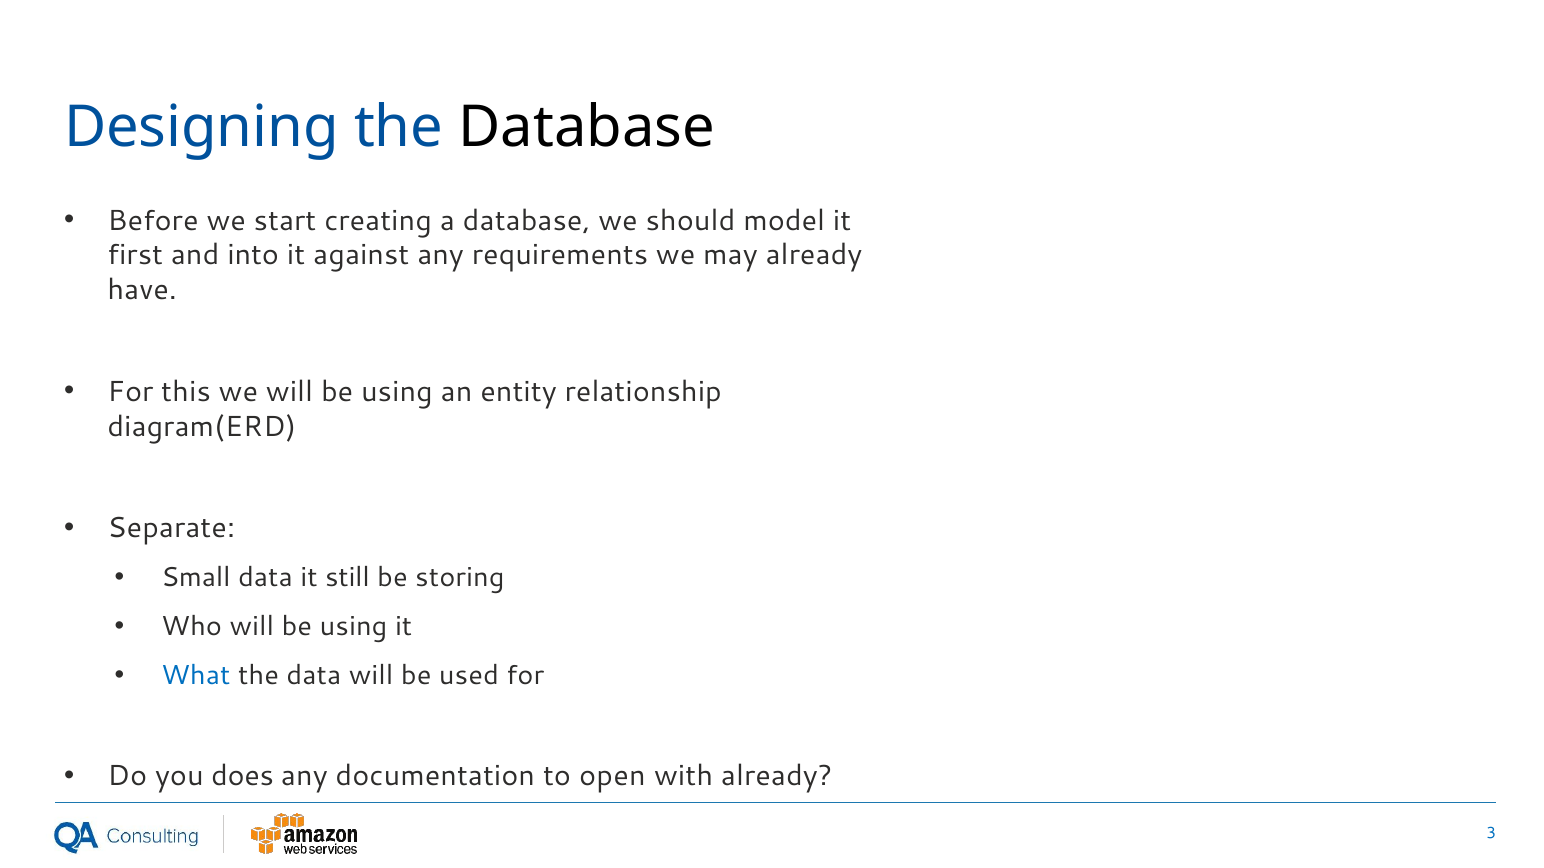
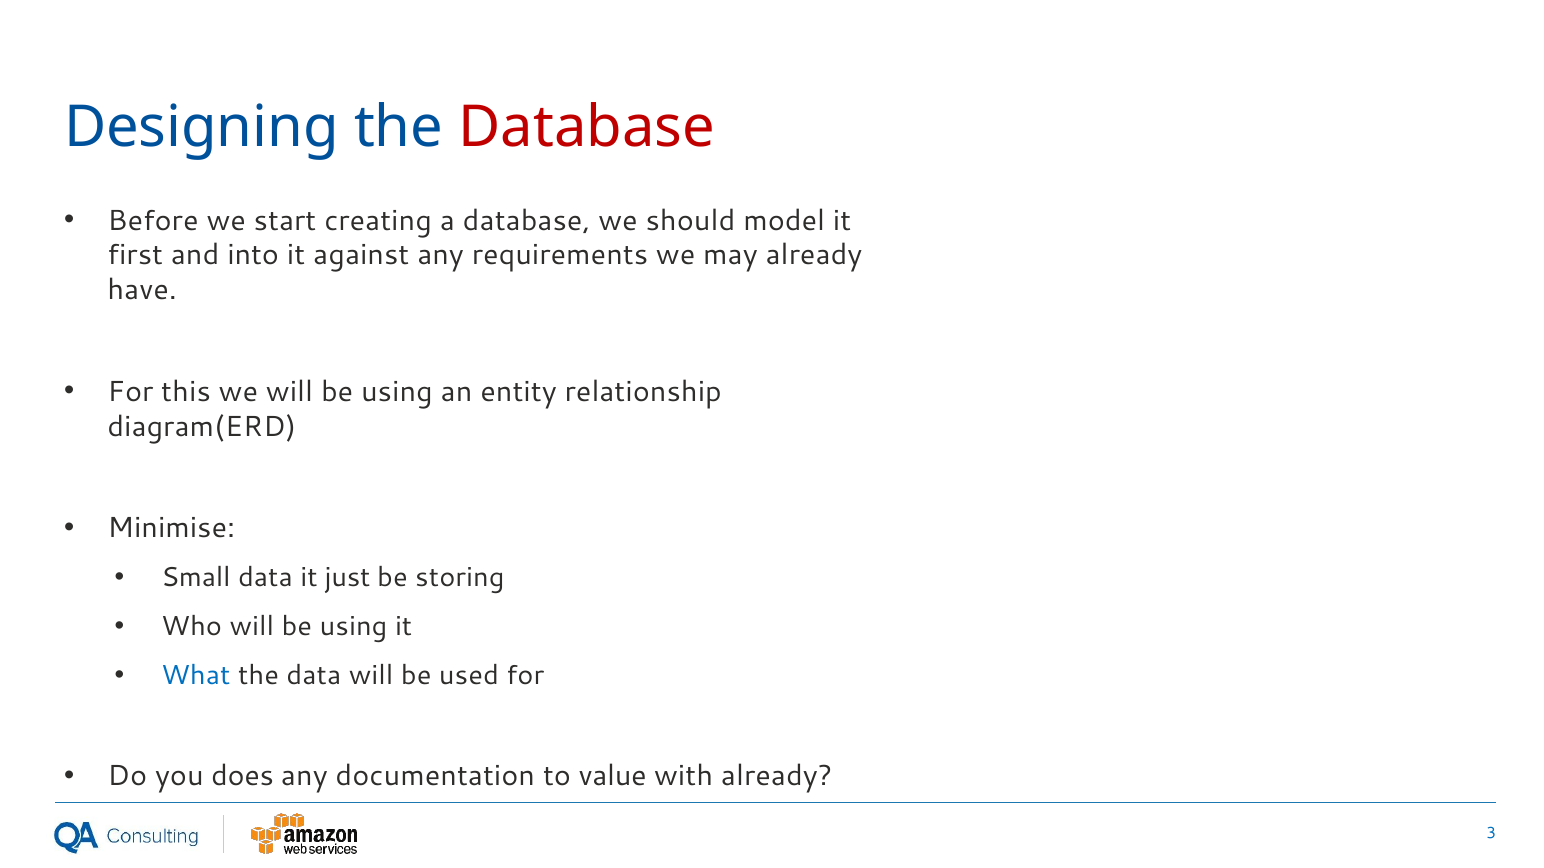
Database colour: black -> red (587, 127)
Separate: Separate -> Minimise (171, 528)
still: still -> just (348, 578)
open: open -> value (613, 777)
